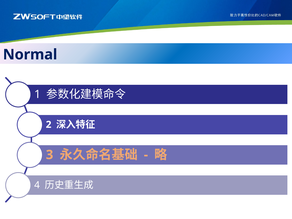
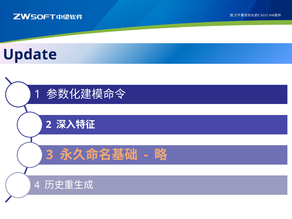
Normal: Normal -> Update (30, 55)
